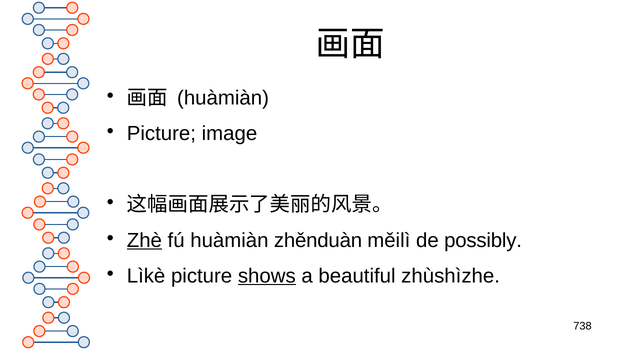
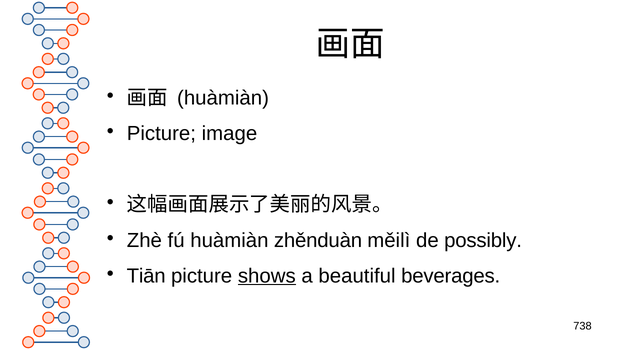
Zhè underline: present -> none (144, 241)
Lìkè: Lìkè -> Tiān (146, 276)
zhùshìzhe: zhùshìzhe -> beverages (451, 276)
